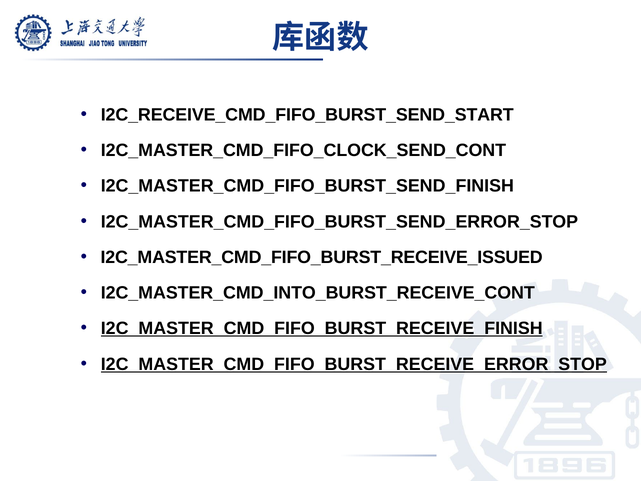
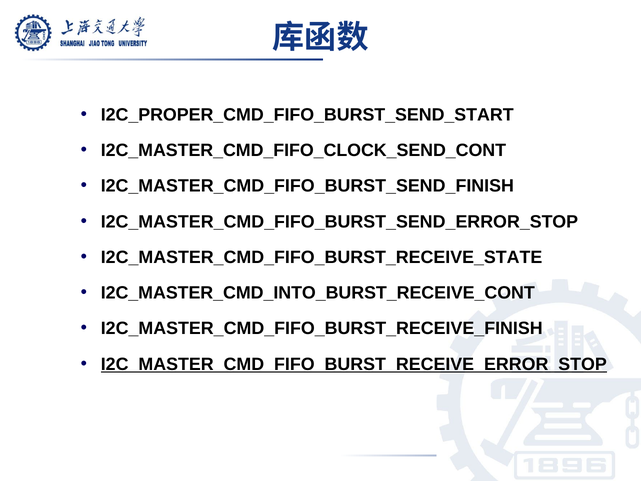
I2C_RECEIVE_CMD_FIFO_BURST_SEND_START: I2C_RECEIVE_CMD_FIFO_BURST_SEND_START -> I2C_PROPER_CMD_FIFO_BURST_SEND_START (307, 115)
I2C_MASTER_CMD_FIFO_BURST_RECEIVE_ISSUED: I2C_MASTER_CMD_FIFO_BURST_RECEIVE_ISSUED -> I2C_MASTER_CMD_FIFO_BURST_RECEIVE_STATE (322, 257)
I2C_MASTER_CMD_FIFO_BURST_RECEIVE_FINISH underline: present -> none (322, 328)
